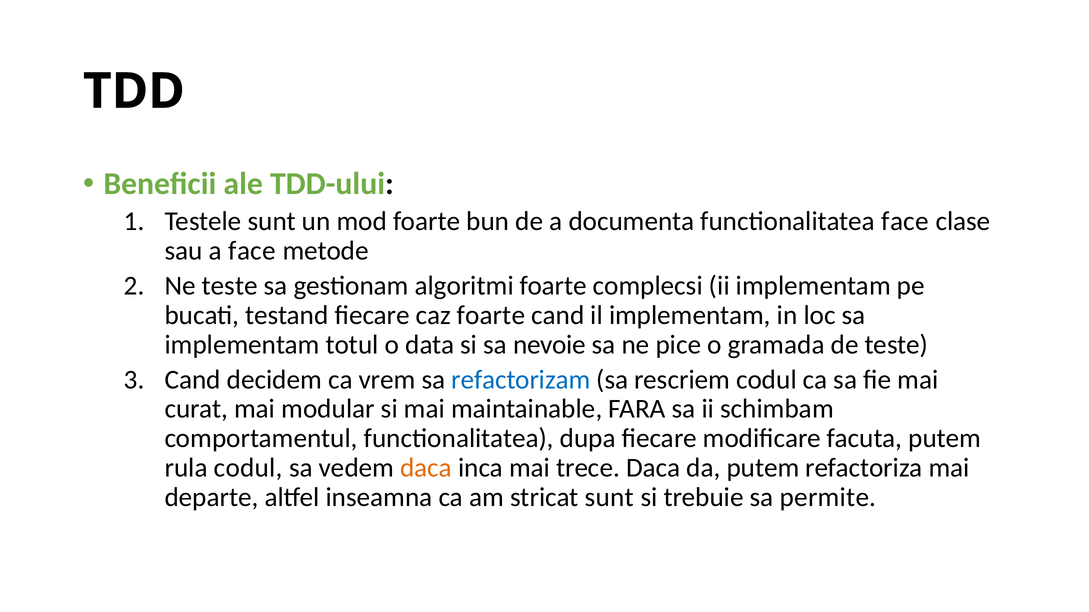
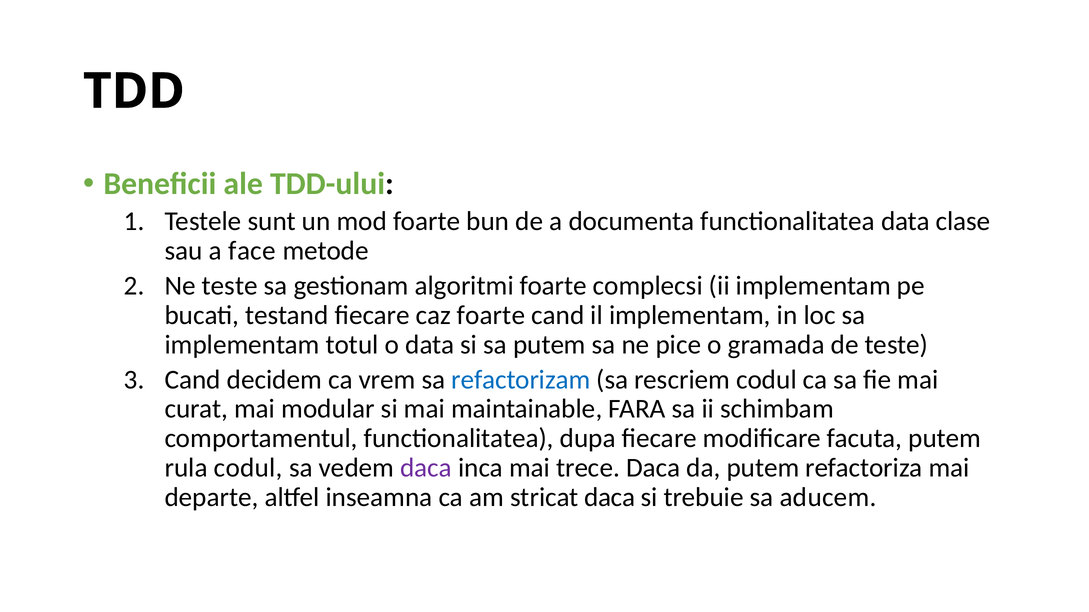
functionalitatea face: face -> data (905, 222)
sa nevoie: nevoie -> putem (549, 345)
daca colour: orange -> purple (426, 468)
stricat sunt: sunt -> daca (610, 497)
permite: permite -> aducem (828, 497)
